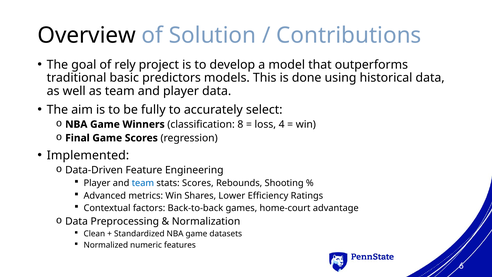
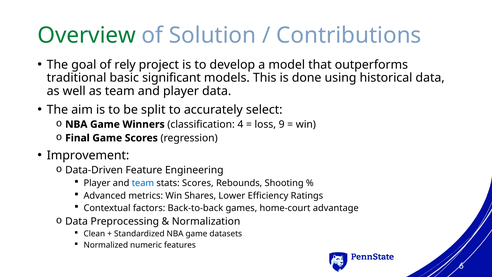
Overview colour: black -> green (87, 35)
predictors: predictors -> significant (172, 78)
fully: fully -> split (153, 110)
8: 8 -> 4 (240, 124)
4: 4 -> 9 (282, 124)
Implemented: Implemented -> Improvement (88, 155)
